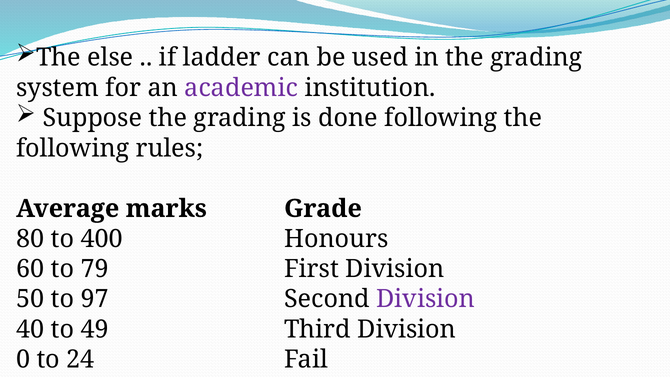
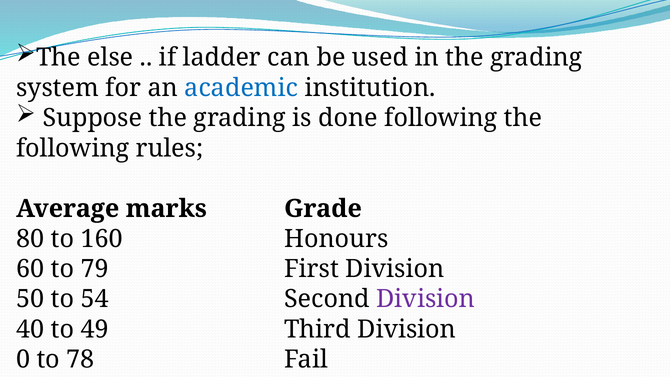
academic colour: purple -> blue (241, 88)
400: 400 -> 160 (102, 239)
97: 97 -> 54 (95, 299)
24: 24 -> 78 (80, 359)
